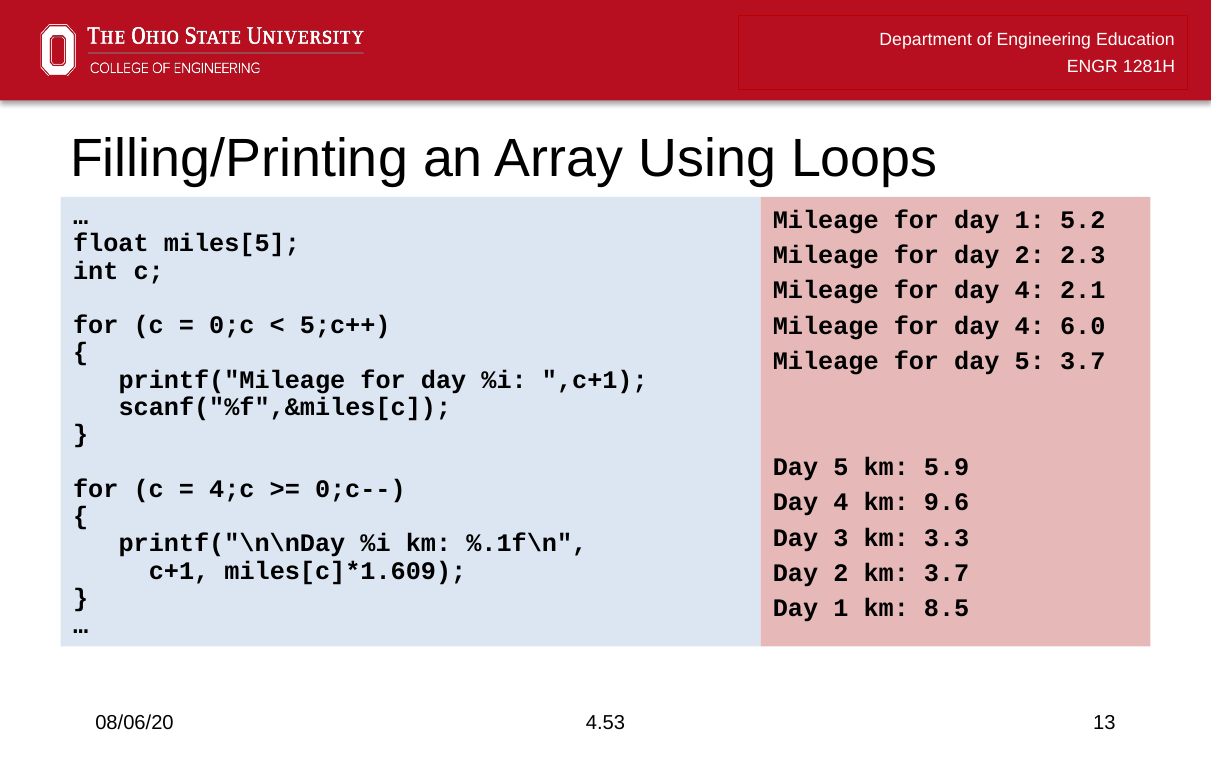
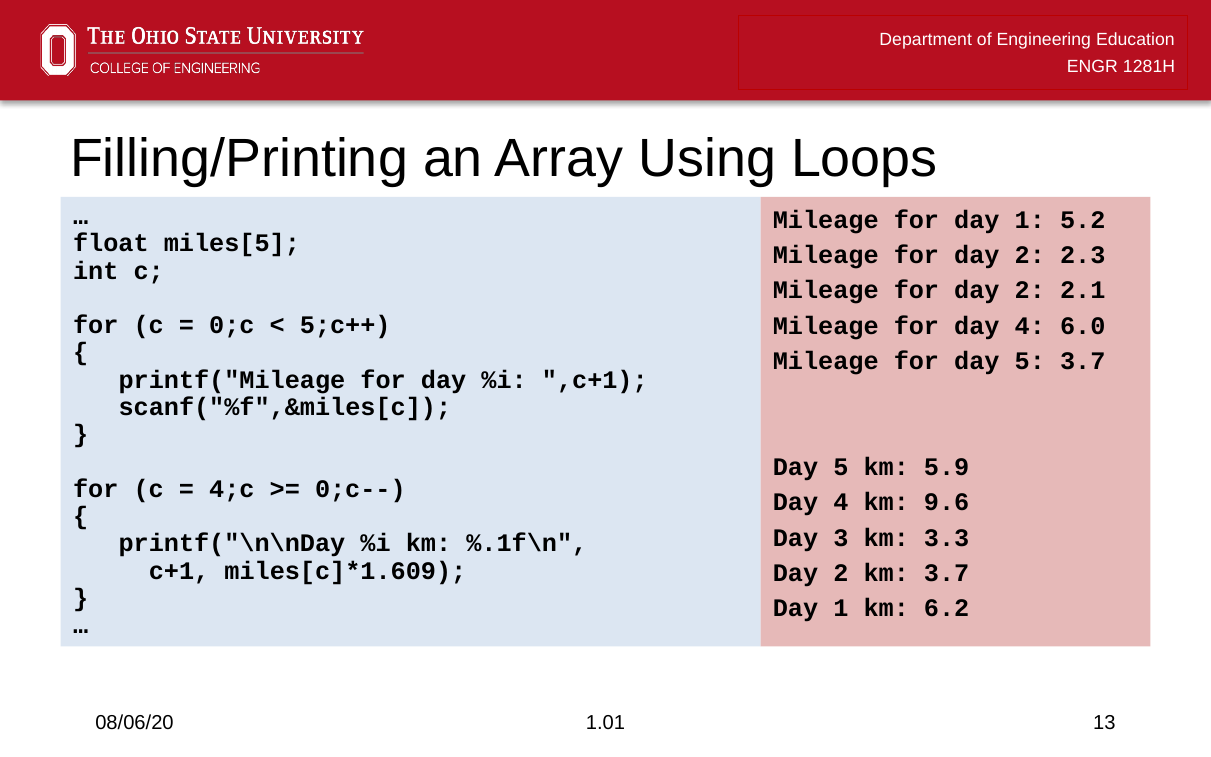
4: 4 -> 2 (1030, 290)
8.5: 8.5 -> 6.2 (947, 608)
4.53: 4.53 -> 1.01 (606, 723)
